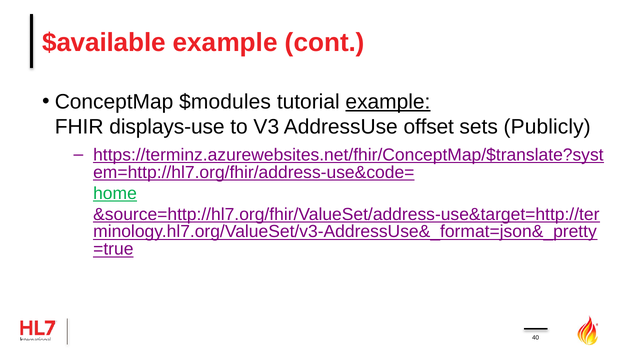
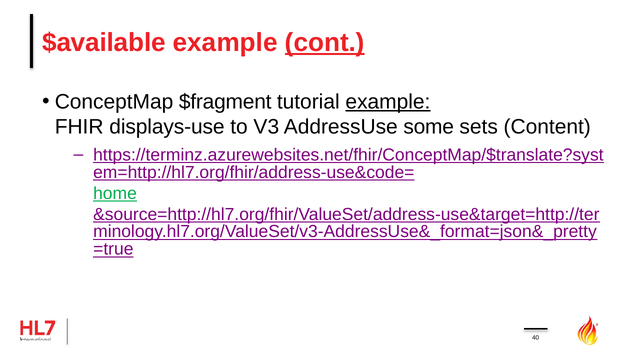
cont underline: none -> present (325, 43)
$modules: $modules -> $fragment (225, 102)
offset: offset -> some (429, 127)
Publicly: Publicly -> Content (547, 127)
